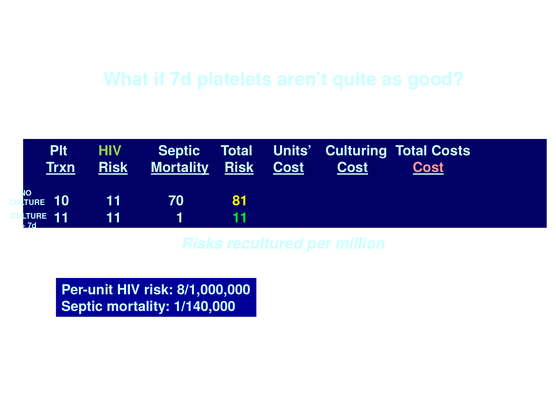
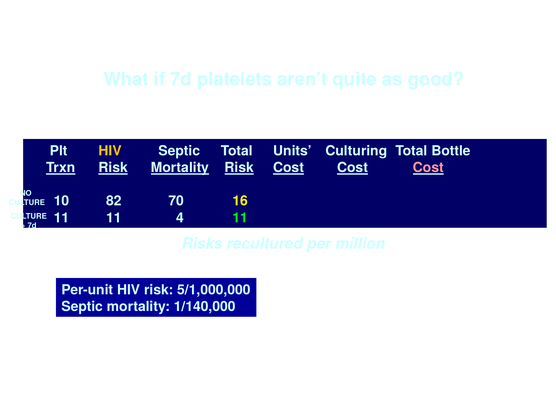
HIV colour: light green -> yellow (110, 151)
Costs: Costs -> Bottle (451, 151)
10 11: 11 -> 82 (114, 201)
81: 81 -> 16 (240, 201)
1: 1 -> 4 (180, 218)
8/1,000,000: 8/1,000,000 -> 5/1,000,000 (214, 290)
